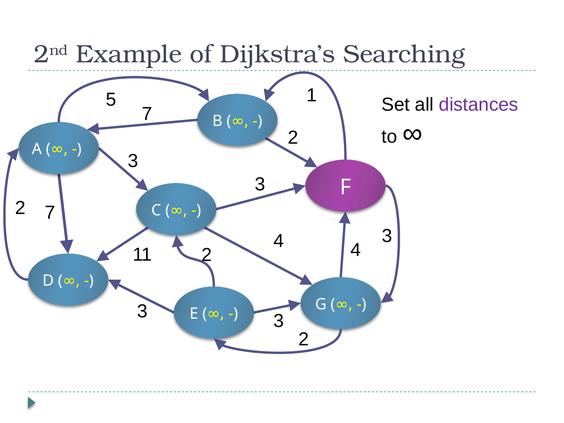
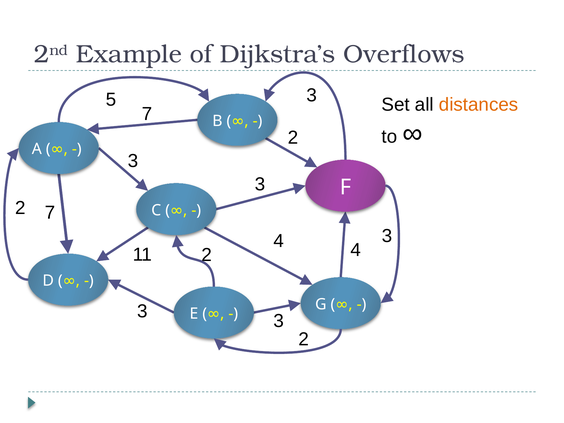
Searching: Searching -> Overflows (404, 54)
5 1: 1 -> 3 (312, 95)
distances colour: purple -> orange (479, 105)
